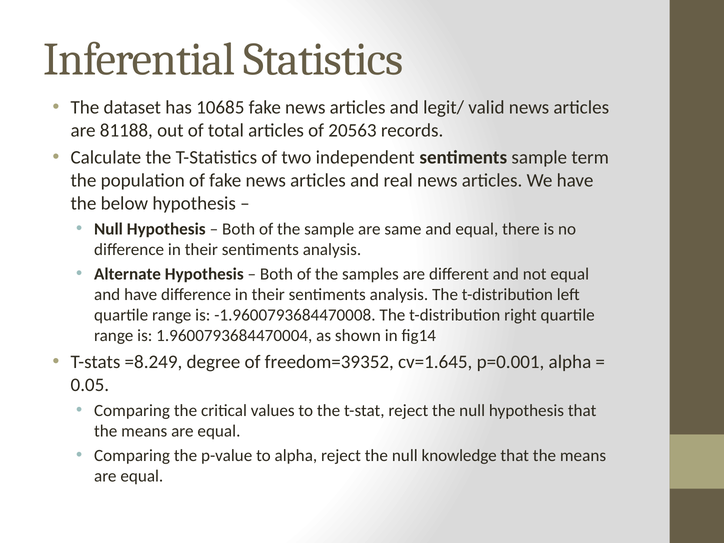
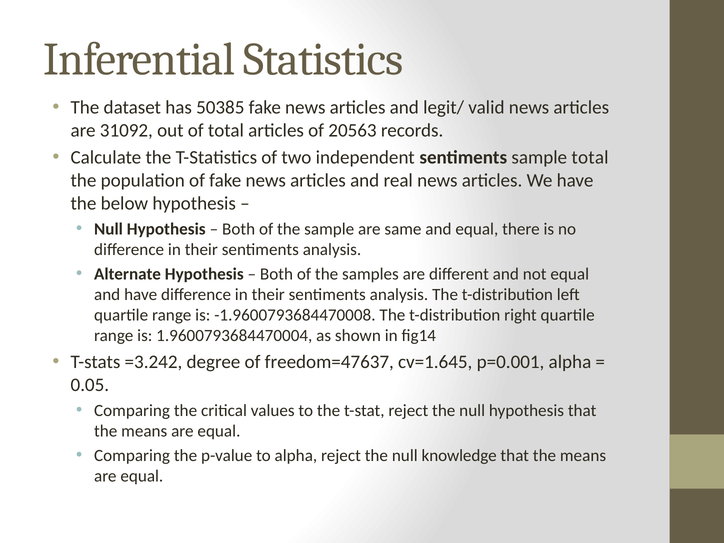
10685: 10685 -> 50385 (220, 107)
81188: 81188 -> 31092 (126, 130)
sample term: term -> total (590, 158)
=8.249: =8.249 -> =3.242 (153, 362)
freedom=39352: freedom=39352 -> freedom=47637 (329, 362)
